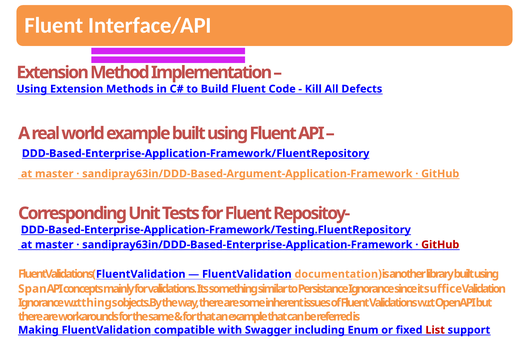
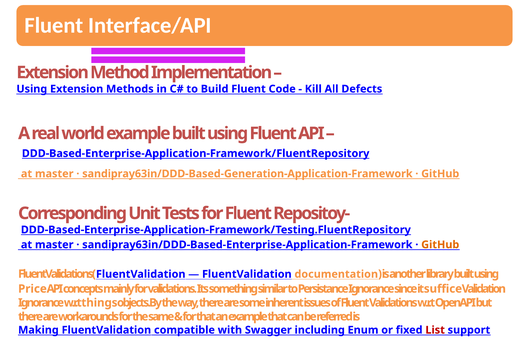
sandipray63in/DDD-Based-Argument-Application-Framework: sandipray63in/DDD-Based-Argument-Application-Framework -> sandipray63in/DDD-Based-Generation-Application-Framework (247, 174)
GitHub colour: red -> orange (440, 245)
Span: Span -> Price (32, 289)
